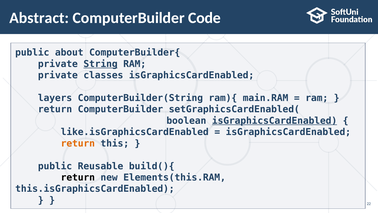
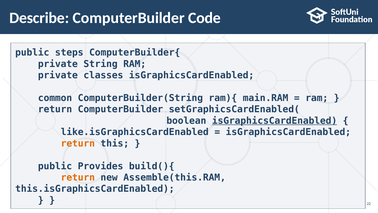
Abstract: Abstract -> Describe (39, 18)
about: about -> steps (69, 52)
String underline: present -> none (101, 64)
layers: layers -> common (55, 98)
Reusable: Reusable -> Provides (101, 166)
return colour: black -> orange (78, 177)
Elements(this.RAM: Elements(this.RAM -> Assemble(this.RAM (175, 177)
